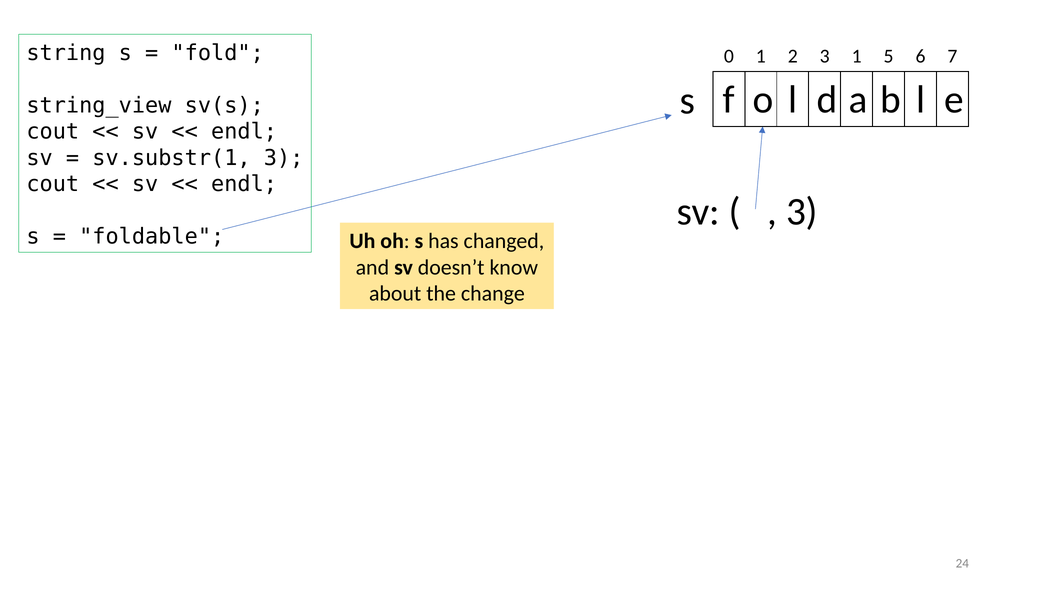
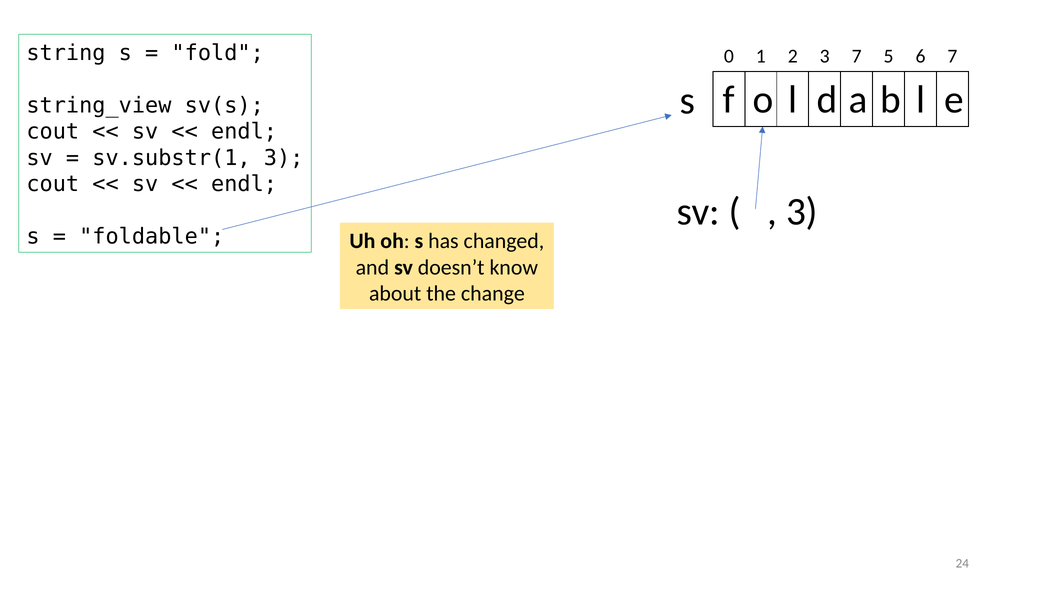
3 1: 1 -> 7 (857, 56)
